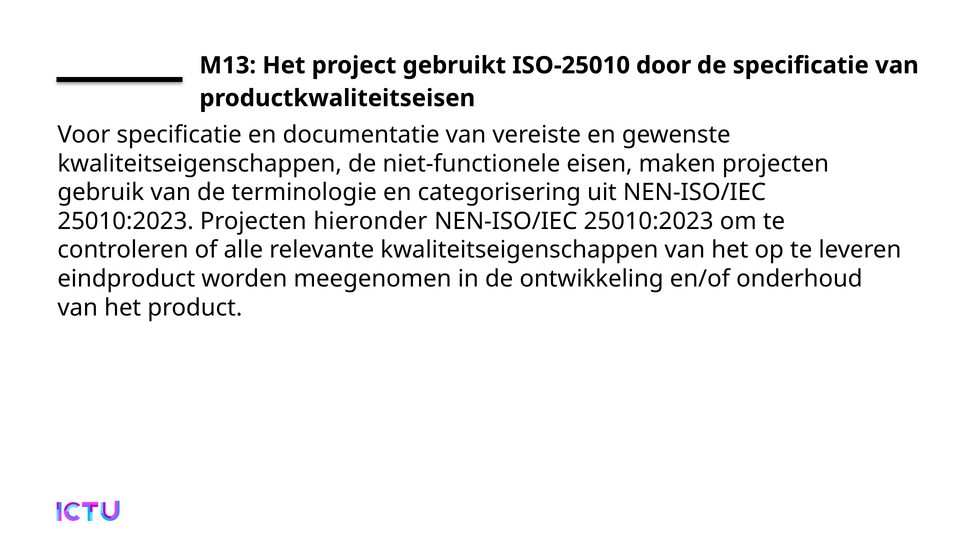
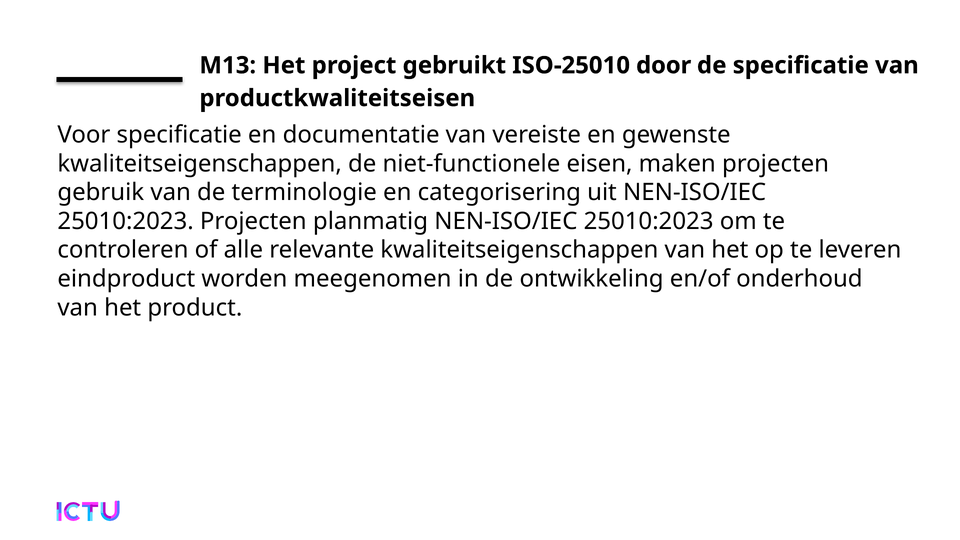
hieronder: hieronder -> planmatig (370, 221)
